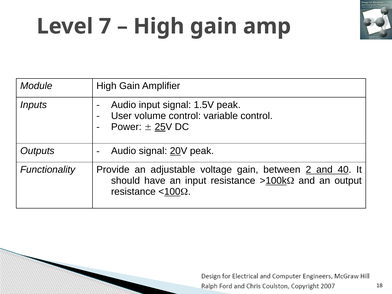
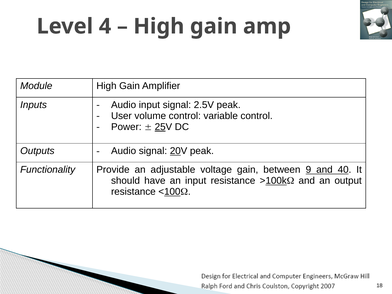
7: 7 -> 4 (105, 26)
1.5V: 1.5V -> 2.5V (204, 105)
2: 2 -> 9 (308, 170)
